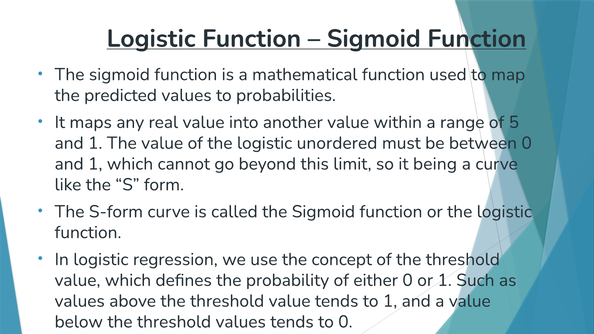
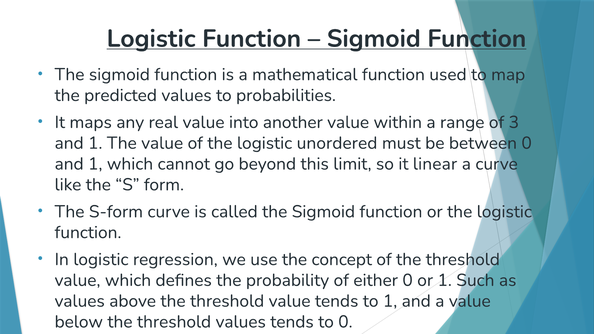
5: 5 -> 3 (514, 122)
being: being -> linear (435, 164)
